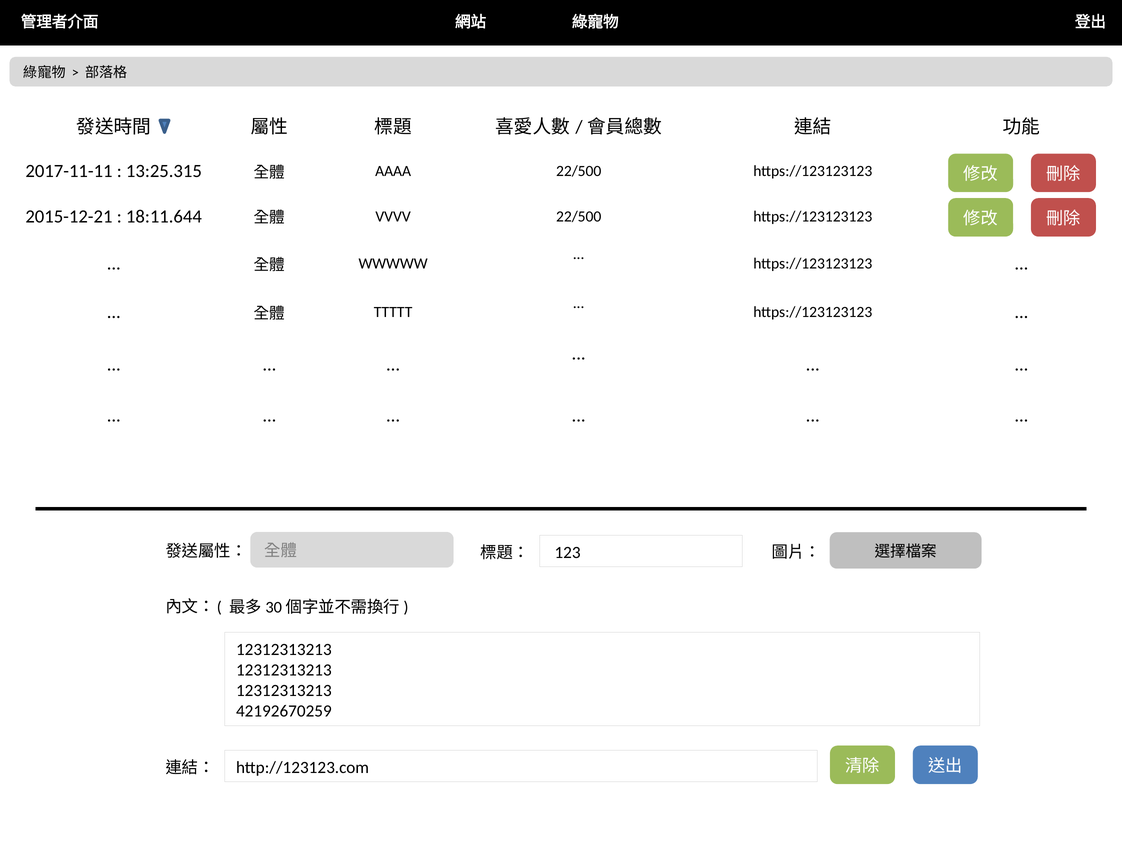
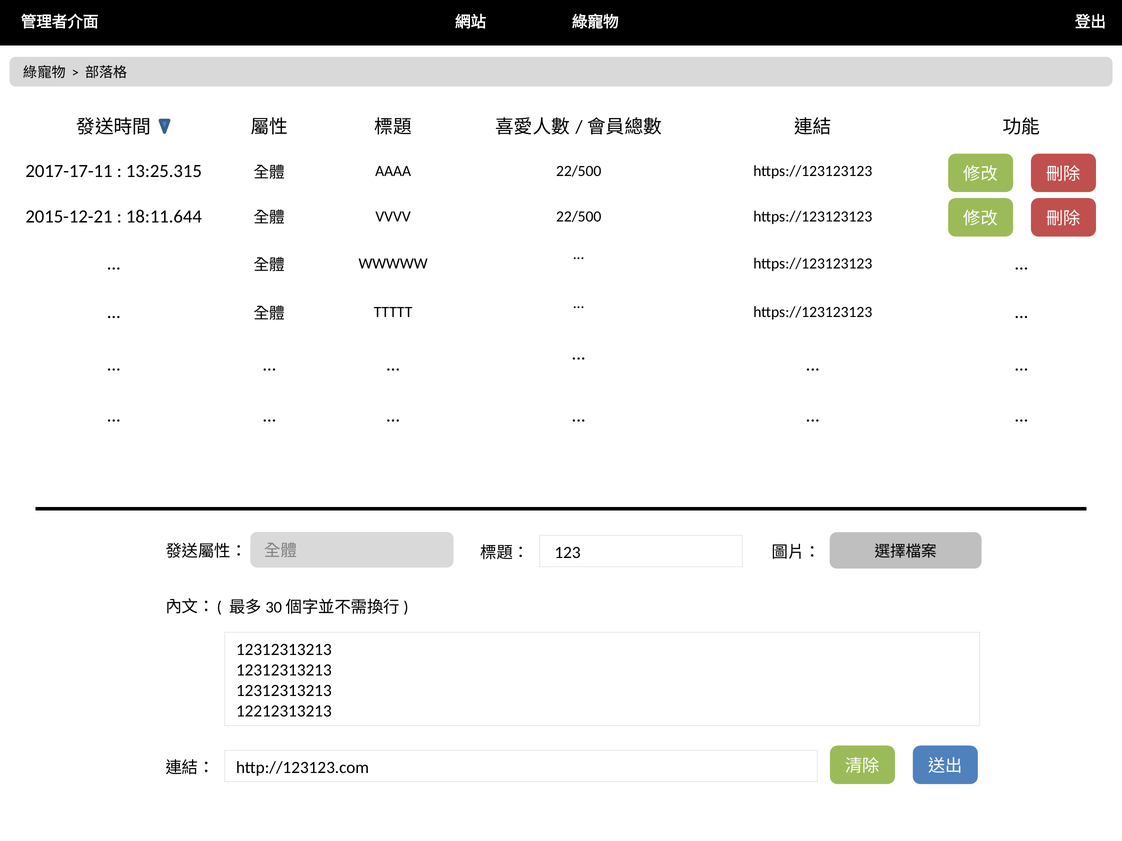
2017-11-11: 2017-11-11 -> 2017-17-11 (69, 171)
42192670259: 42192670259 -> 12212313213 (284, 712)
